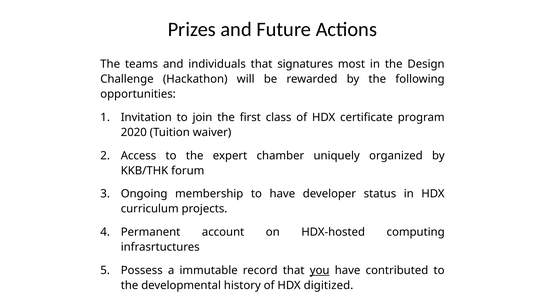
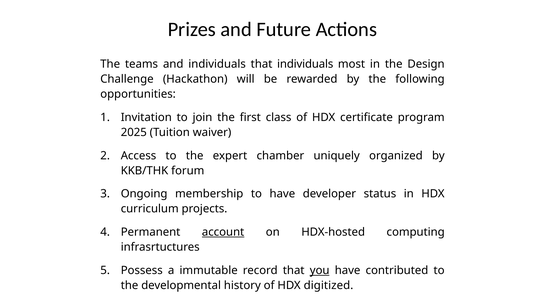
that signatures: signatures -> individuals (305, 64)
2020: 2020 -> 2025 (134, 132)
account underline: none -> present (223, 232)
